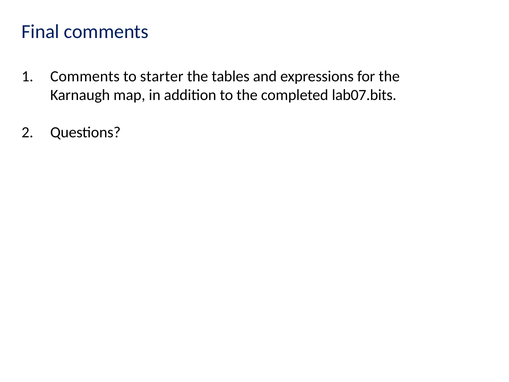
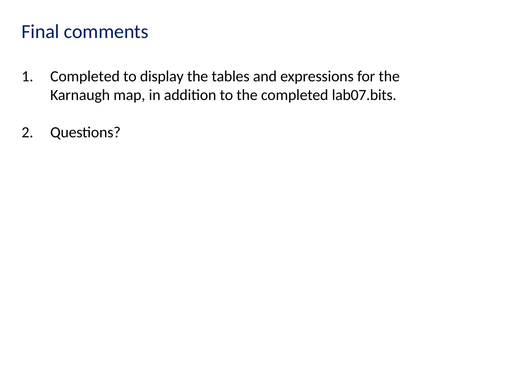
Comments: Comments -> Completed (85, 76)
starter: starter -> display (162, 76)
